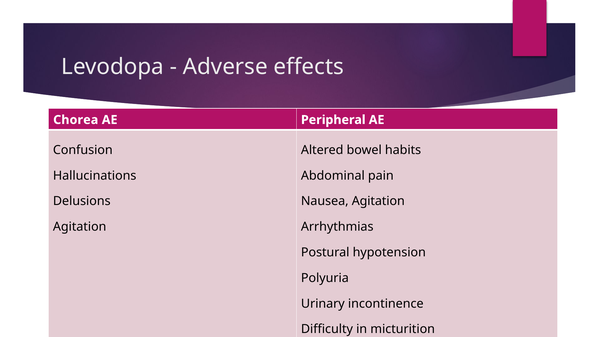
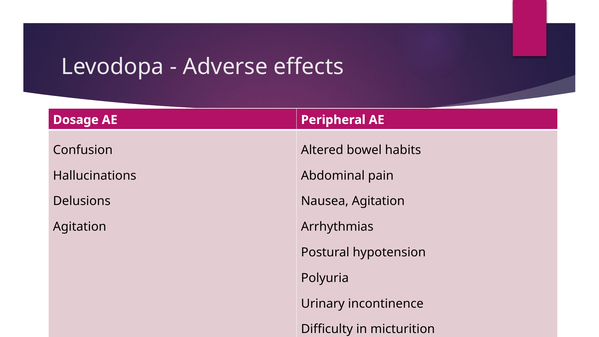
Chorea: Chorea -> Dosage (76, 120)
